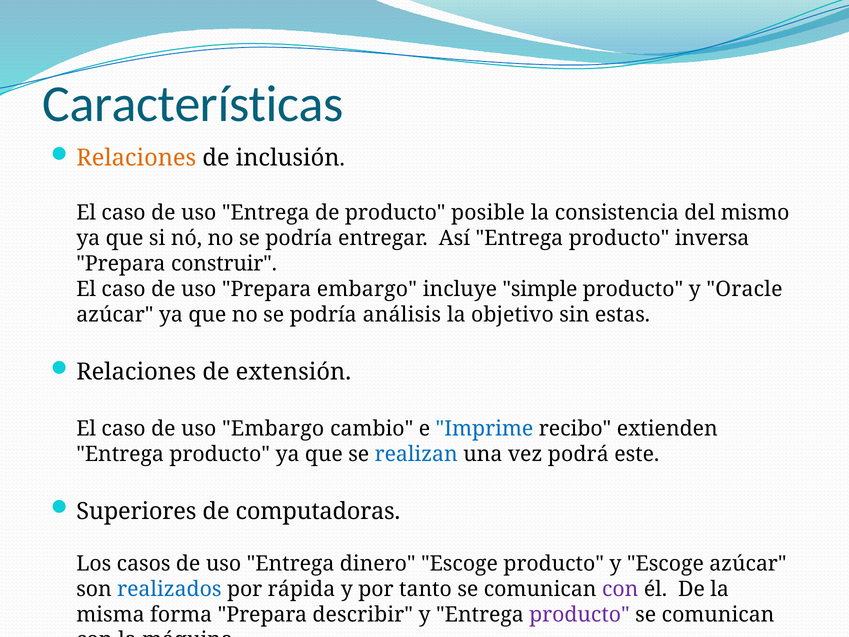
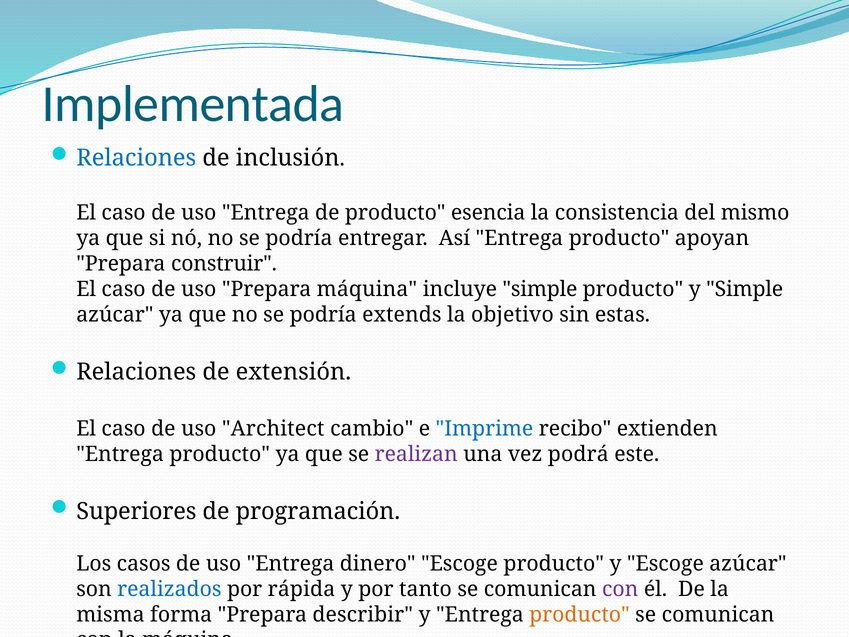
Características: Características -> Implementada (193, 104)
Relaciones colour: orange -> blue (136, 158)
posible: posible -> esencia (488, 213)
inversa: inversa -> apoyan (712, 238)
Prepara embargo: embargo -> máquina (367, 289)
y Oracle: Oracle -> Simple (745, 289)
análisis: análisis -> extends (402, 315)
uso Embargo: Embargo -> Architect (273, 428)
realizan colour: blue -> purple (416, 454)
computadoras: computadoras -> programación (318, 511)
producto colour: purple -> orange (579, 614)
